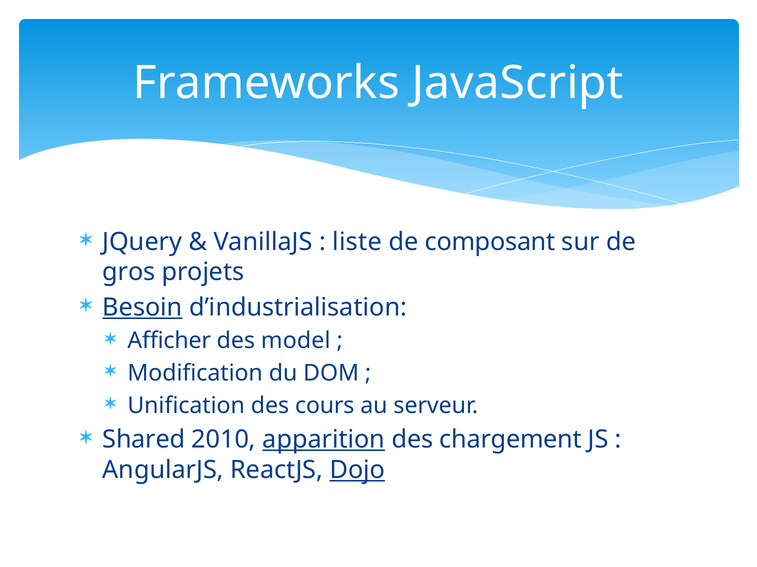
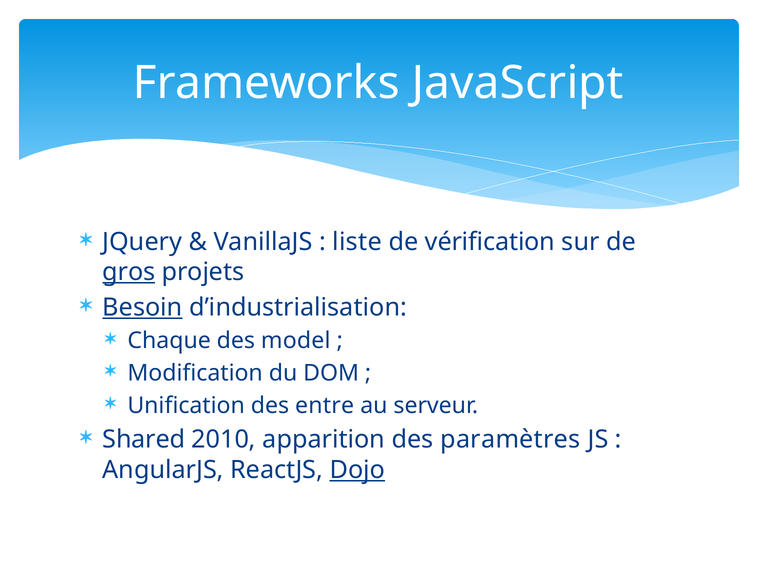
composant: composant -> vérification (490, 242)
gros underline: none -> present (129, 272)
Afficher: Afficher -> Chaque (169, 341)
cours: cours -> entre (325, 406)
apparition underline: present -> none (324, 440)
chargement: chargement -> paramètres (510, 440)
